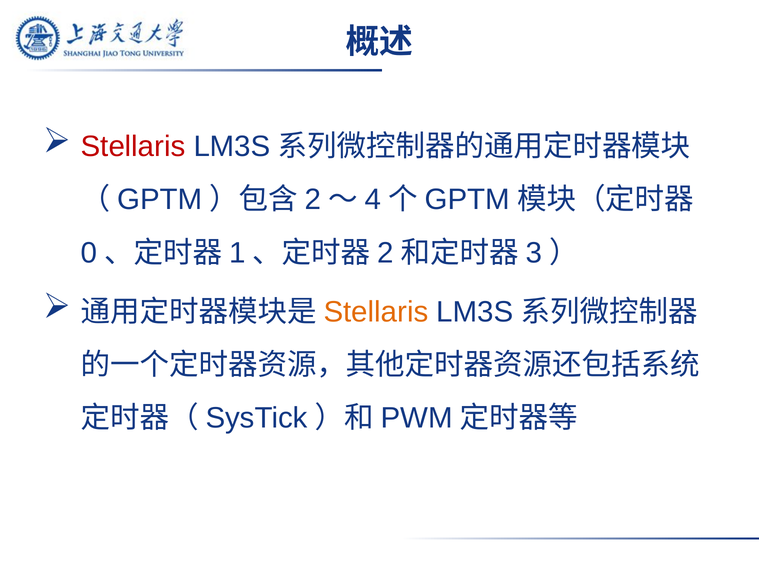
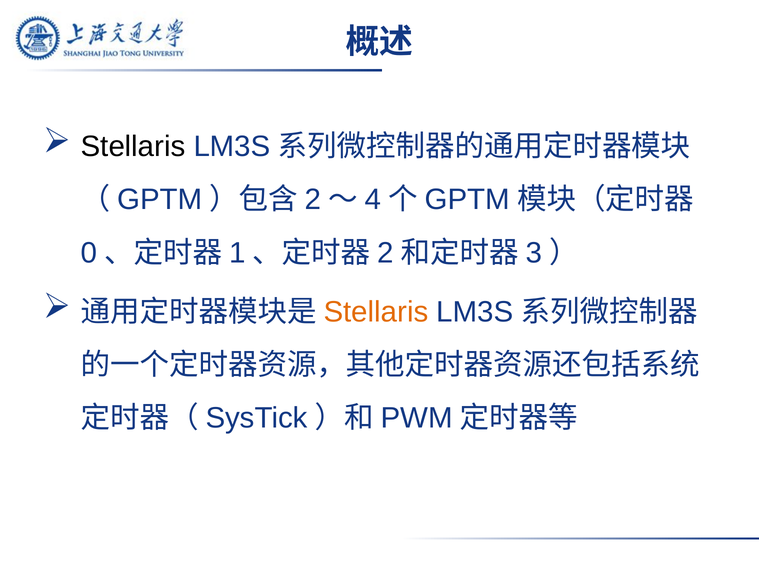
Stellaris colour: red -> black (133, 147)
